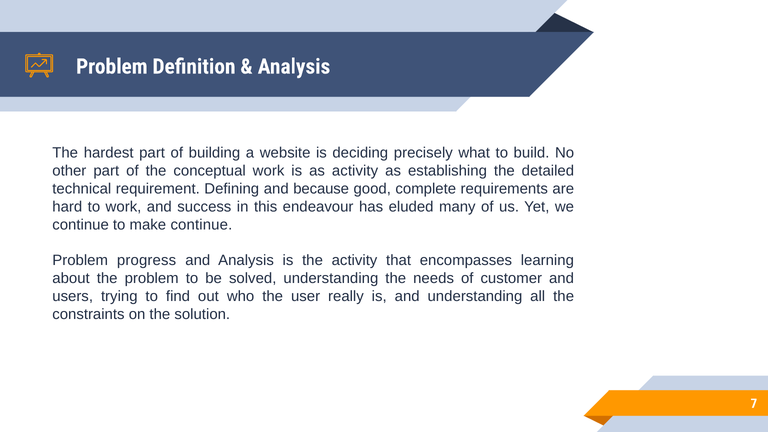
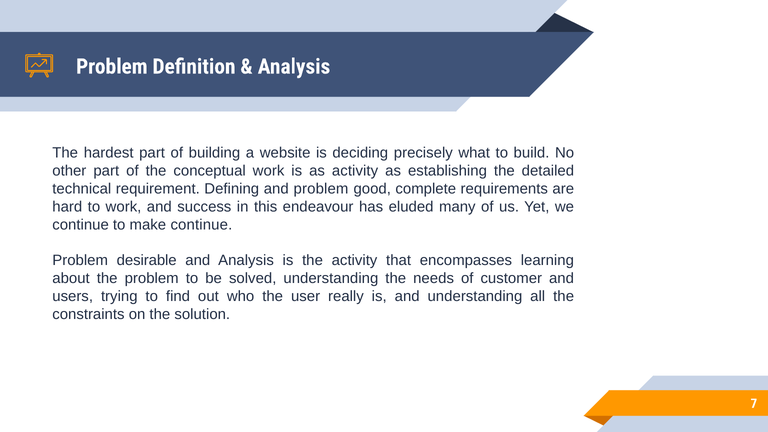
and because: because -> problem (321, 189)
progress: progress -> desirable (147, 261)
